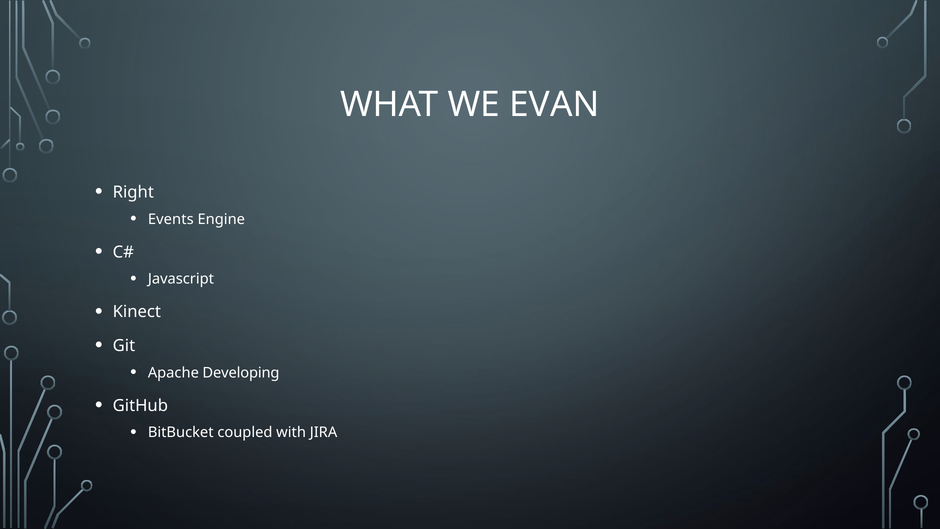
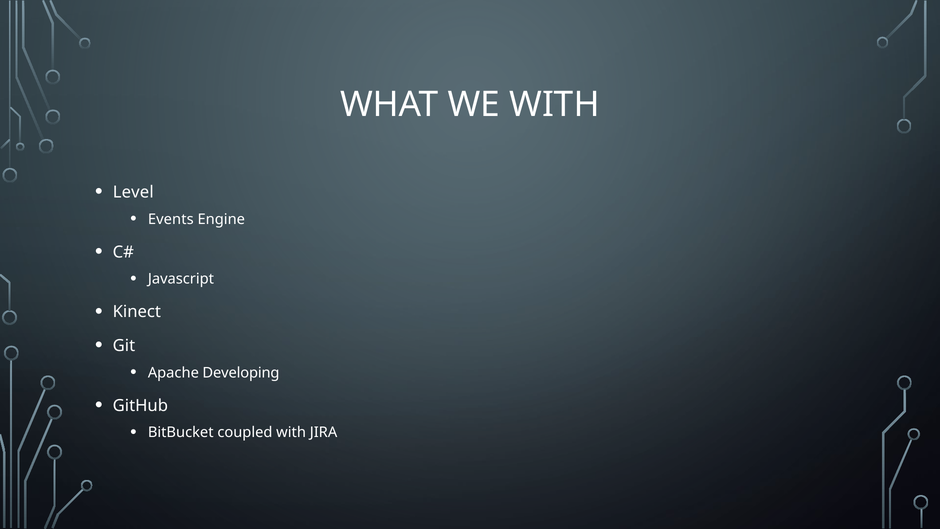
WE EVAN: EVAN -> WITH (554, 104)
Right: Right -> Level (133, 192)
